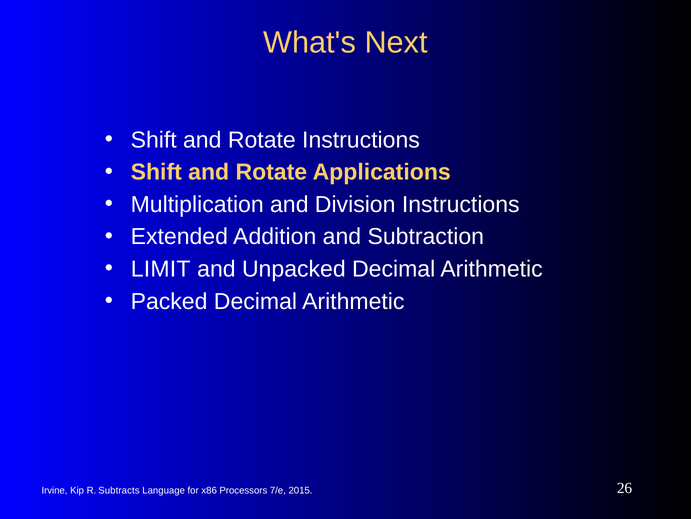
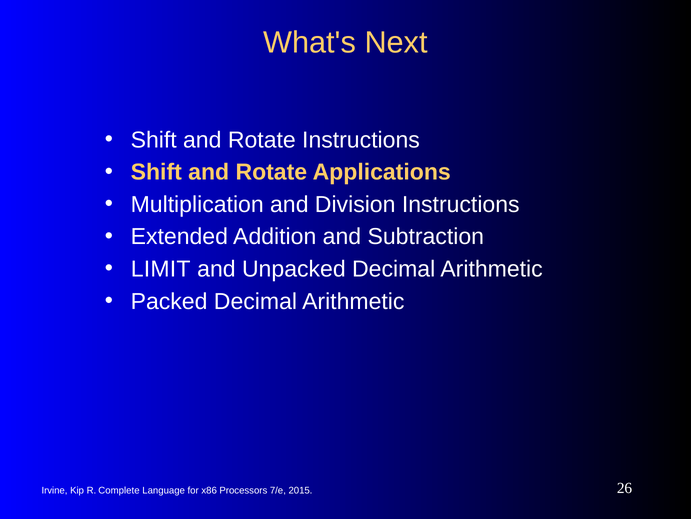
Subtracts: Subtracts -> Complete (119, 490)
